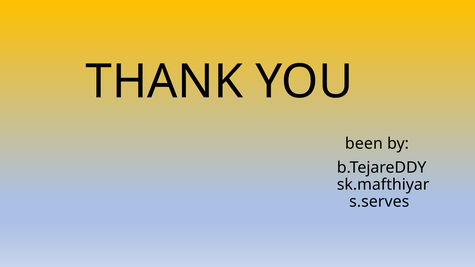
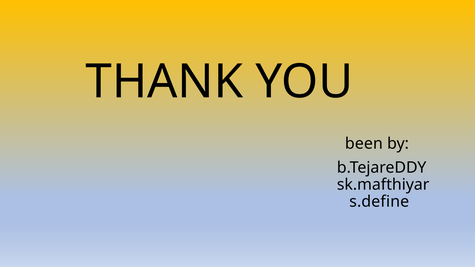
s.serves: s.serves -> s.define (379, 202)
